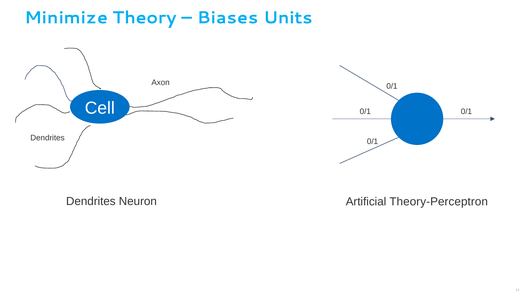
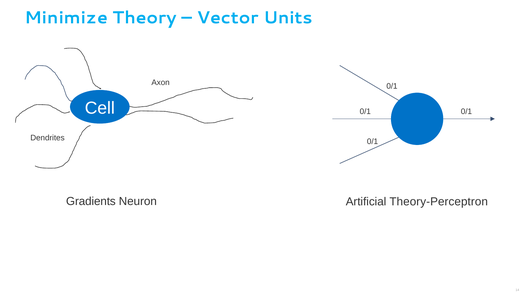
Biases: Biases -> Vector (228, 18)
Dendrites: Dendrites -> Gradients (91, 202)
